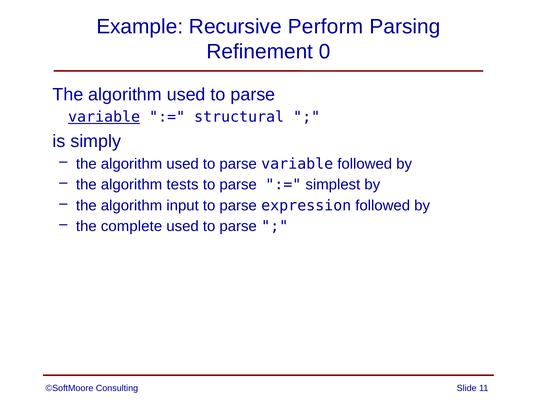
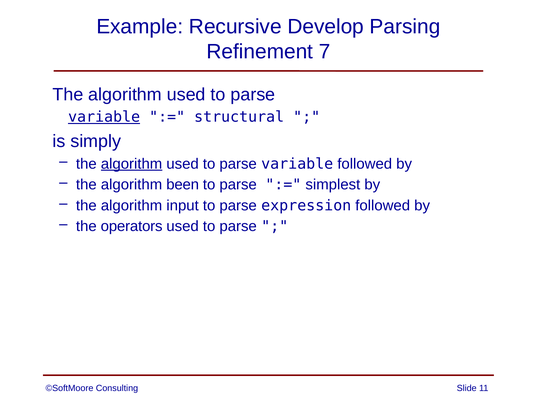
Perform: Perform -> Develop (326, 27)
0: 0 -> 7 (325, 52)
algorithm underline: none -> present (132, 164)
tests: tests -> been (183, 185)
complete: complete -> operators (132, 227)
